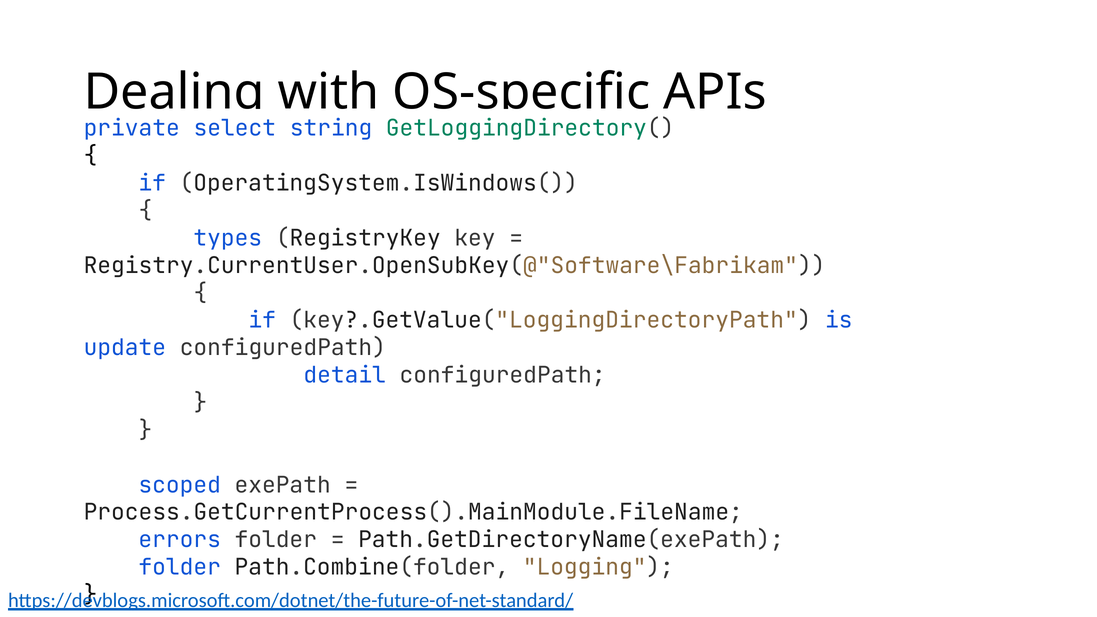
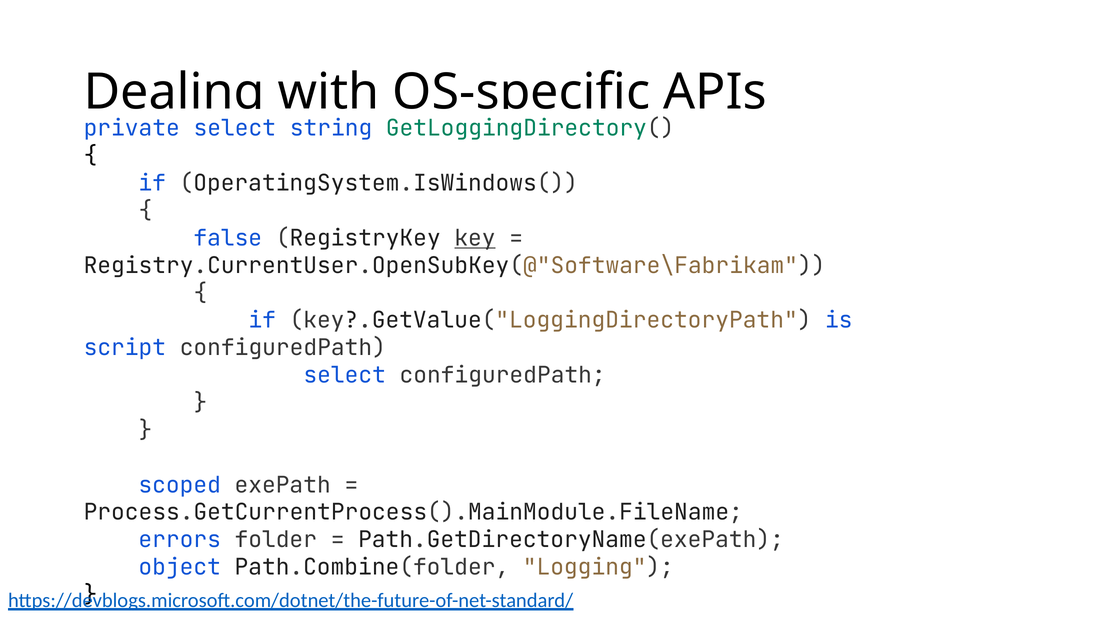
types: types -> false (228, 238)
key underline: none -> present (475, 238)
update: update -> script (125, 348)
detail: detail -> select (345, 375)
folder: folder -> object (180, 567)
